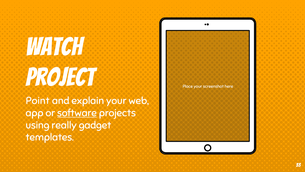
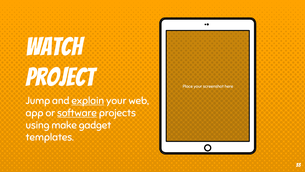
Point: Point -> Jump (38, 100)
explain underline: none -> present (88, 100)
really: really -> make (64, 125)
